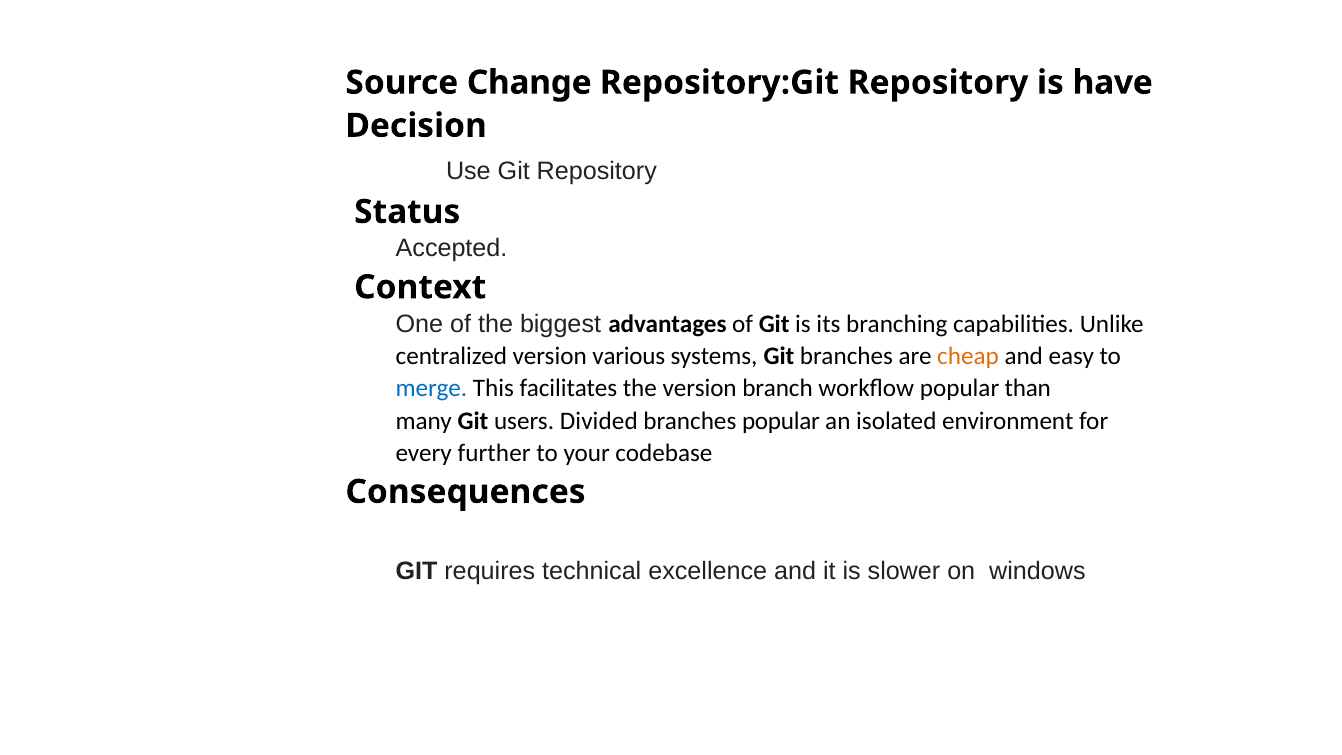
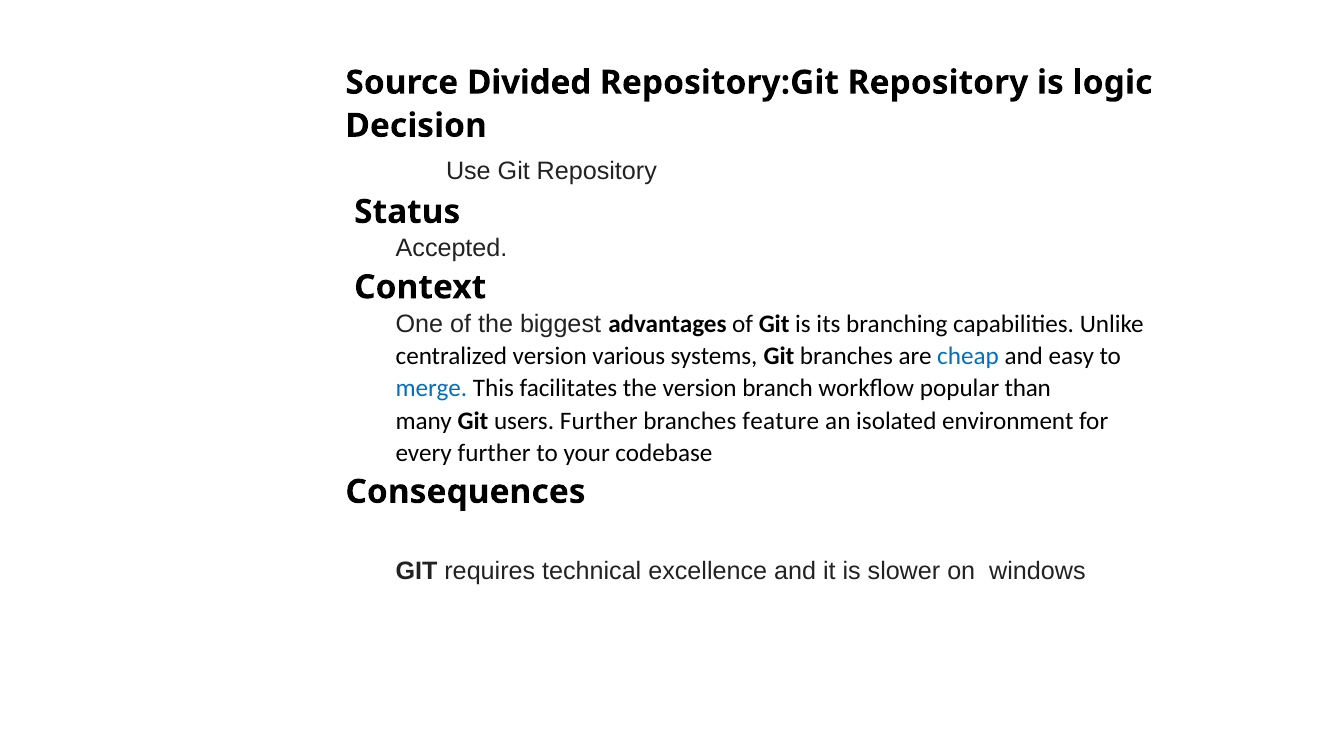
Change: Change -> Divided (529, 83)
have: have -> logic (1112, 83)
cheap colour: orange -> blue (968, 356)
users Divided: Divided -> Further (599, 421)
branches popular: popular -> feature (781, 421)
